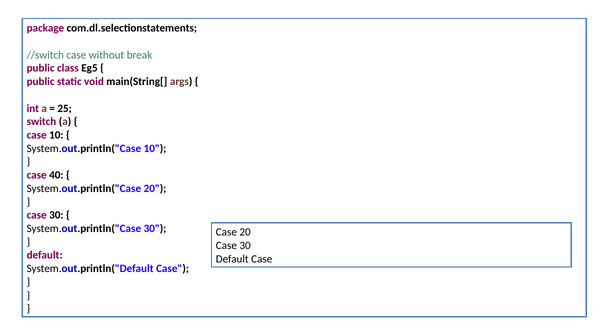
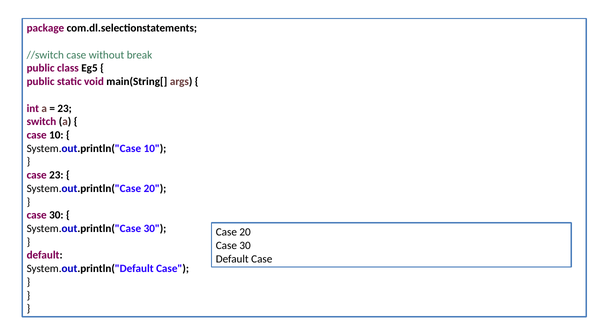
25: 25 -> 23 (65, 108)
case 40: 40 -> 23 (56, 175)
